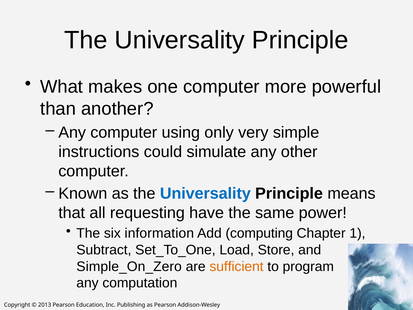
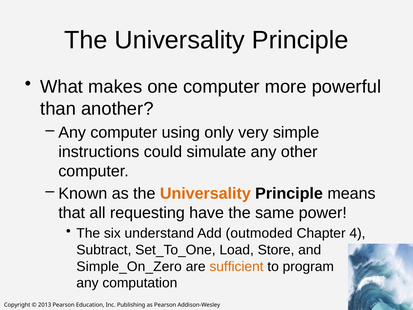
Universality colour: blue -> orange (205, 193)
information: information -> understand (159, 233)
computing: computing -> outmoded (259, 233)
1: 1 -> 4 (357, 233)
